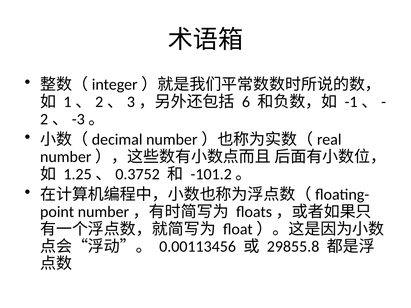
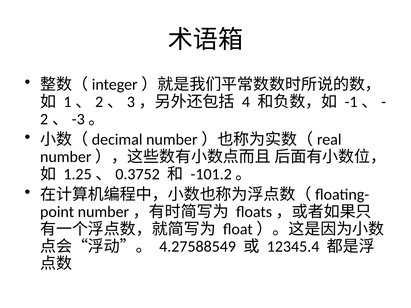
6: 6 -> 4 (246, 102)
0.00113456: 0.00113456 -> 4.27588549 (198, 247)
29855.8: 29855.8 -> 12345.4 (293, 247)
